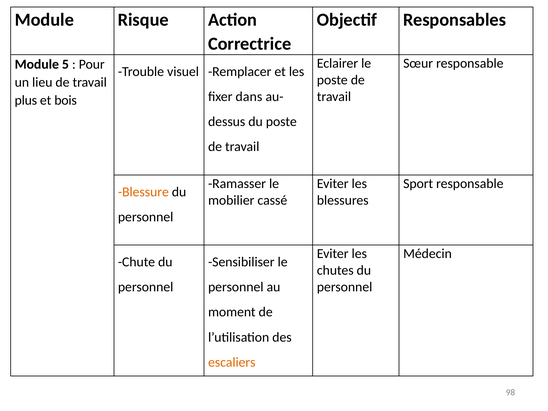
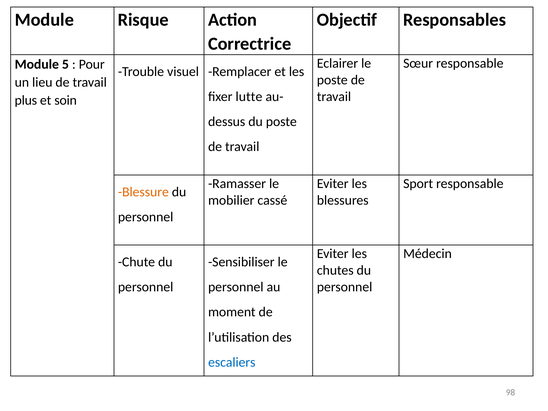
dans: dans -> lutte (249, 97)
bois: bois -> soin (66, 100)
escaliers colour: orange -> blue (232, 362)
